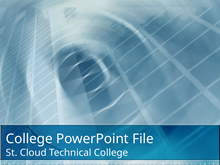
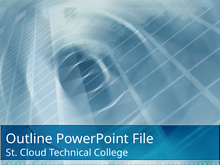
College: College -> Outline (29, 139)
